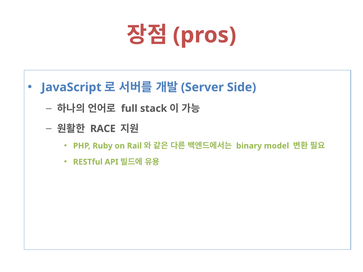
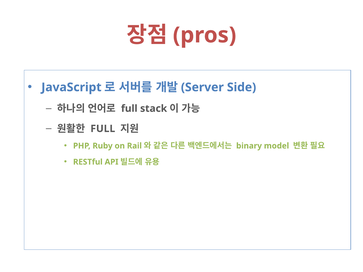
RACE: RACE -> FULL (103, 129)
